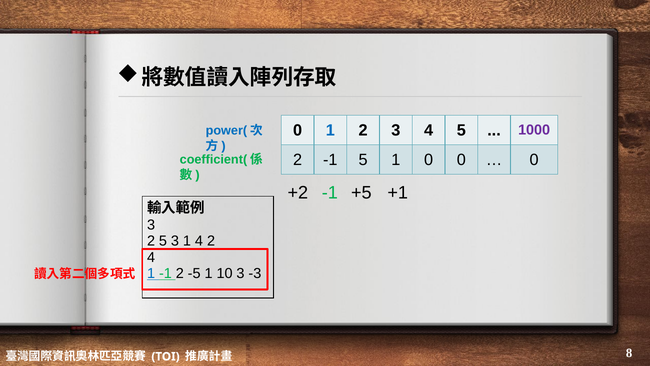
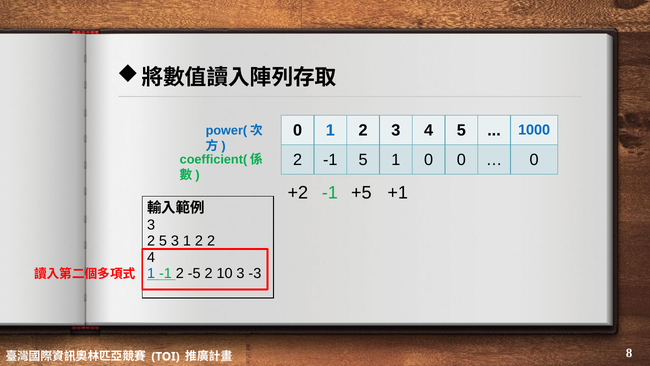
1000 colour: purple -> blue (534, 130)
3 1 4: 4 -> 2 (199, 241)
-5 1: 1 -> 2 (209, 273)
